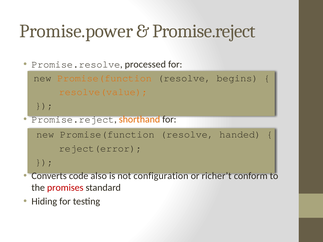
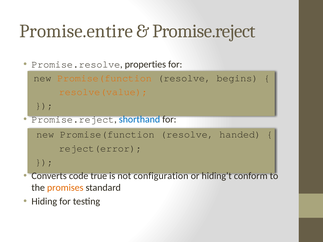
Promise.power: Promise.power -> Promise.entire (76, 31)
processed: processed -> properties (145, 64)
shorthand colour: orange -> blue (139, 120)
also: also -> true (99, 176)
richer’t: richer’t -> hiding’t (217, 176)
promises colour: red -> orange (65, 188)
